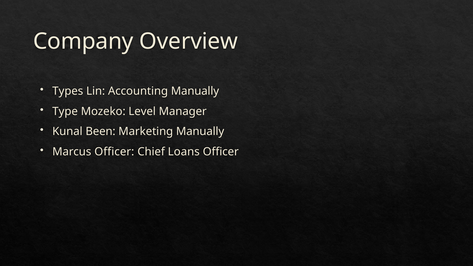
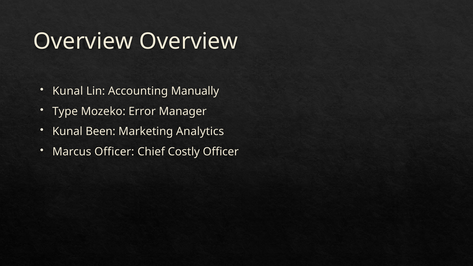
Company: Company -> Overview (83, 41)
Types: Types -> Kunal (68, 91)
Level: Level -> Error (142, 111)
Marketing Manually: Manually -> Analytics (200, 132)
Loans: Loans -> Costly (184, 152)
